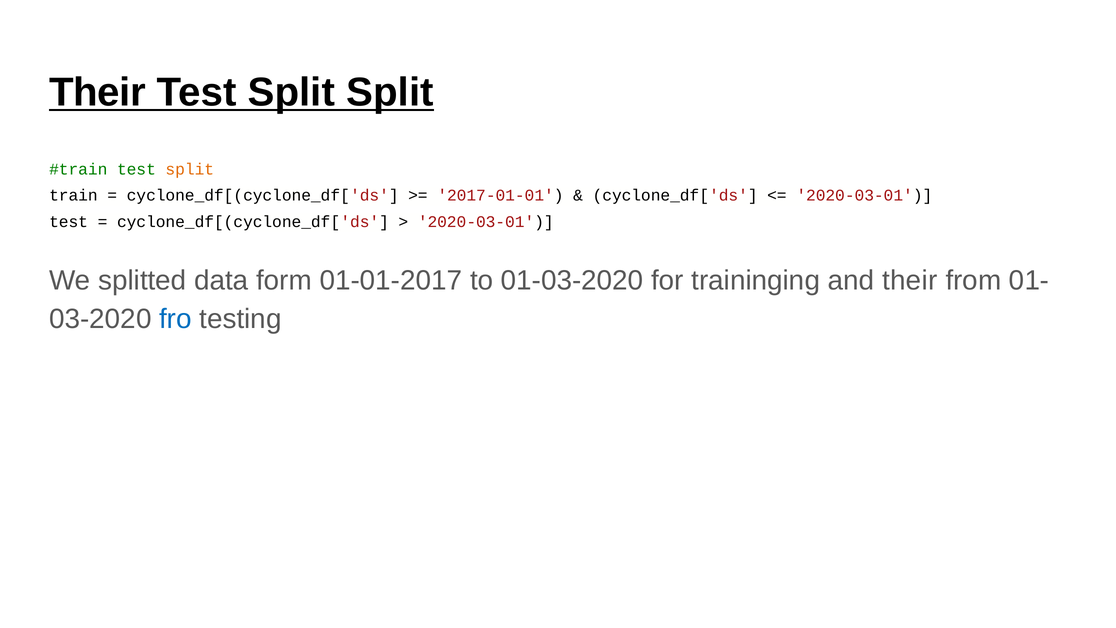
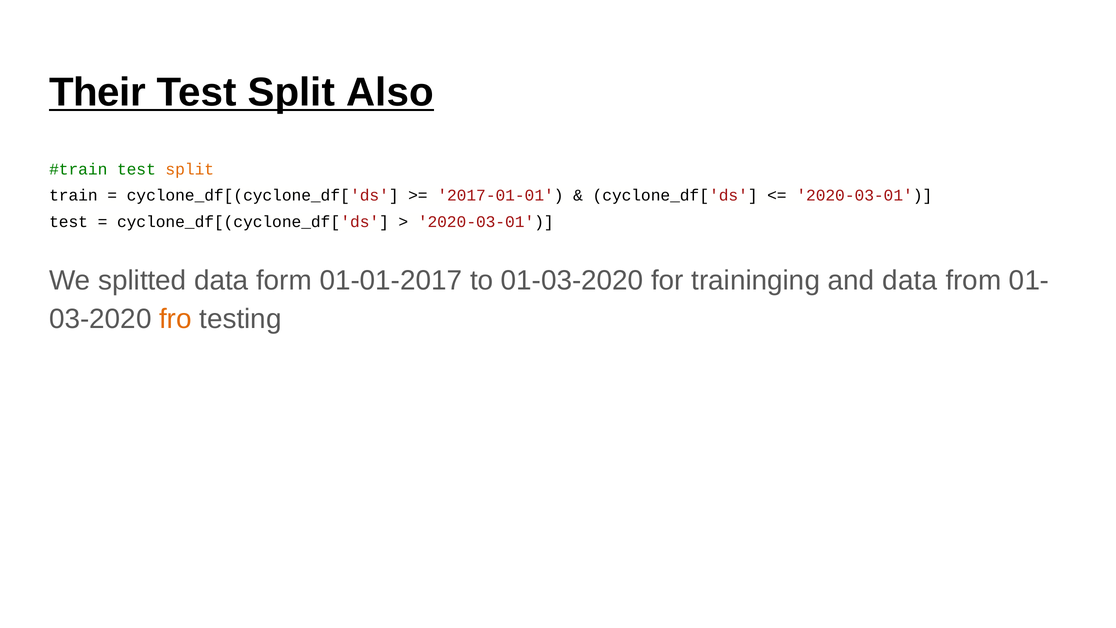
Split Split: Split -> Also (390, 92)
and their: their -> data (910, 280)
fro colour: blue -> orange (175, 319)
